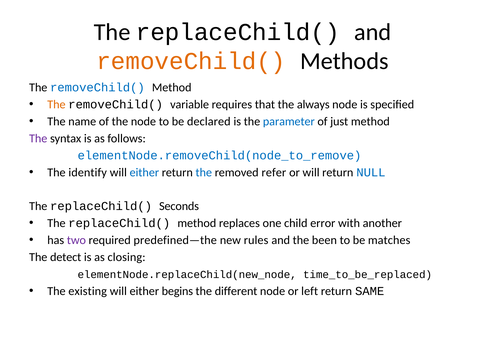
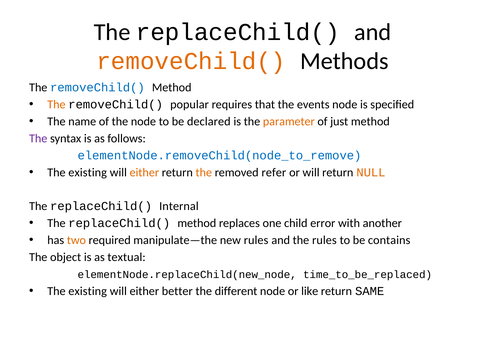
variable: variable -> popular (190, 104)
always: always -> events (313, 104)
parameter colour: blue -> orange (289, 121)
identify: identify -> existing (88, 172)
either colour: blue -> orange (144, 172)
the colour: blue -> orange (204, 172)
NULL colour: blue -> orange (371, 172)
Seconds: Seconds -> Internal (179, 206)
two colour: purple -> orange (76, 240)
predefined—the: predefined—the -> manipulate—the (175, 240)
the been: been -> rules (324, 240)
matches: matches -> contains (389, 240)
detect: detect -> object (66, 257)
closing: closing -> textual (127, 257)
begins: begins -> better (177, 291)
left: left -> like (310, 291)
